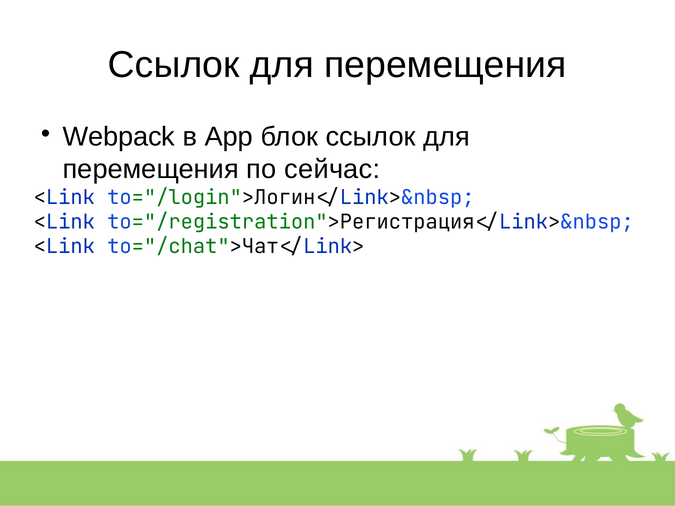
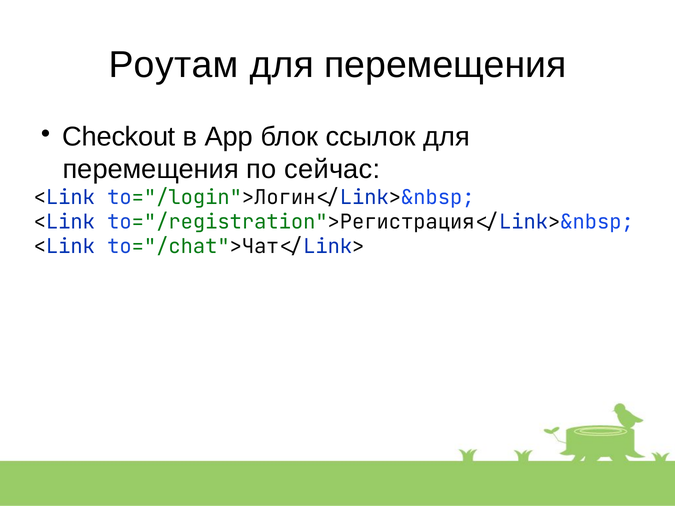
Ссылок: Ссылок -> Роутам (174, 65)
Webpack: Webpack -> Checkout (119, 137)
